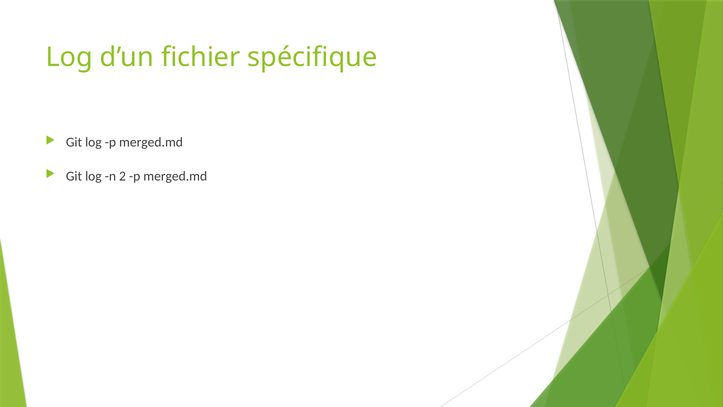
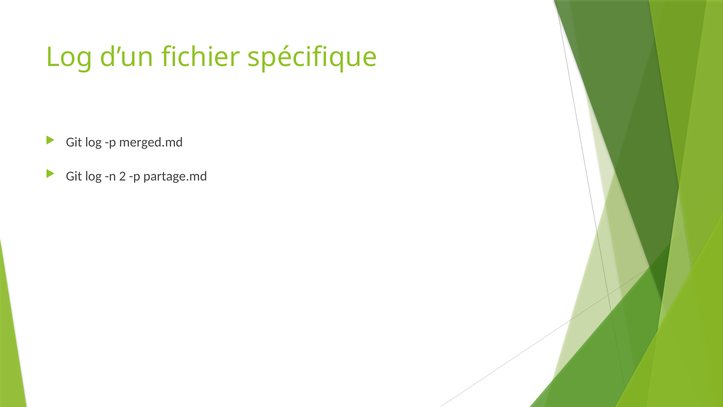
2 p merged.md: merged.md -> partage.md (175, 176)
